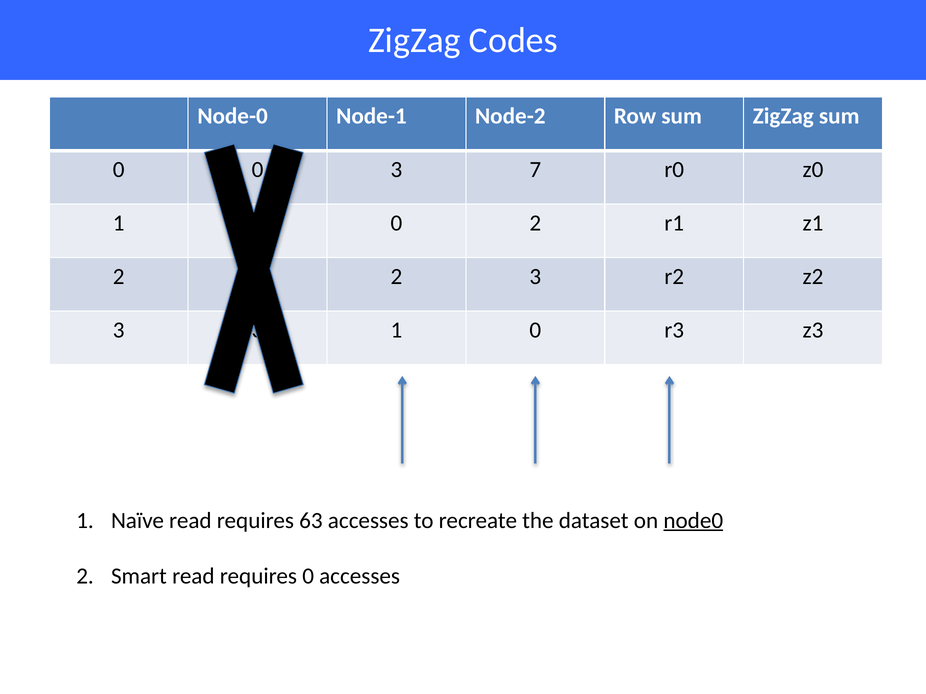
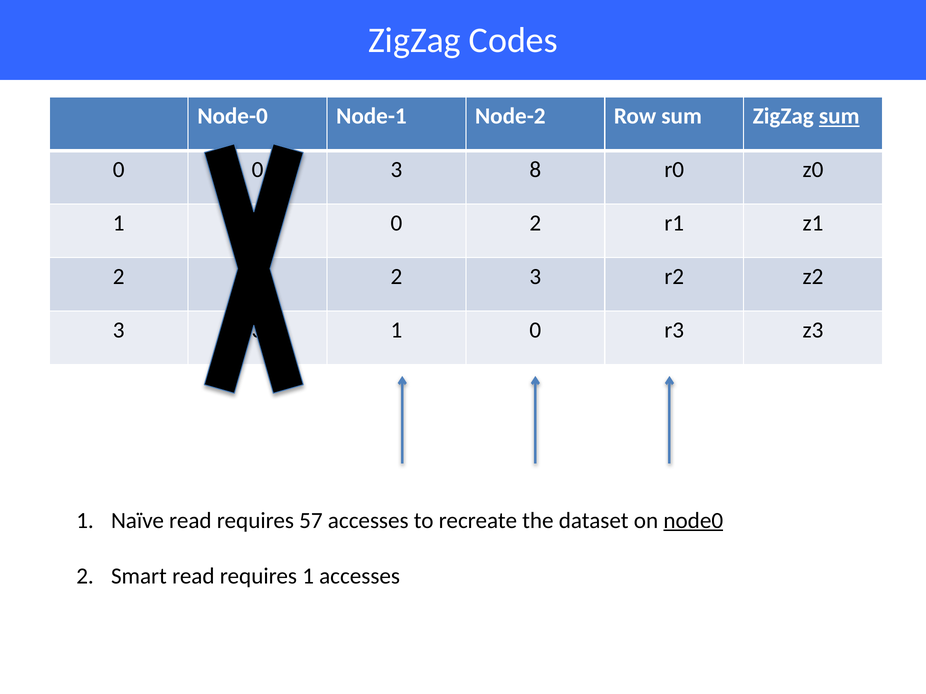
sum underline: none -> present (839, 116)
7: 7 -> 8 (535, 170)
63: 63 -> 57 (311, 521)
requires 0: 0 -> 1 (308, 576)
